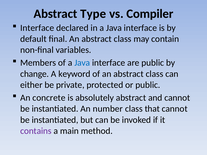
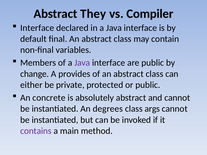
Type: Type -> They (93, 14)
Java colour: blue -> purple (82, 63)
keyword: keyword -> provides (74, 74)
number: number -> degrees (108, 109)
that: that -> args (152, 109)
